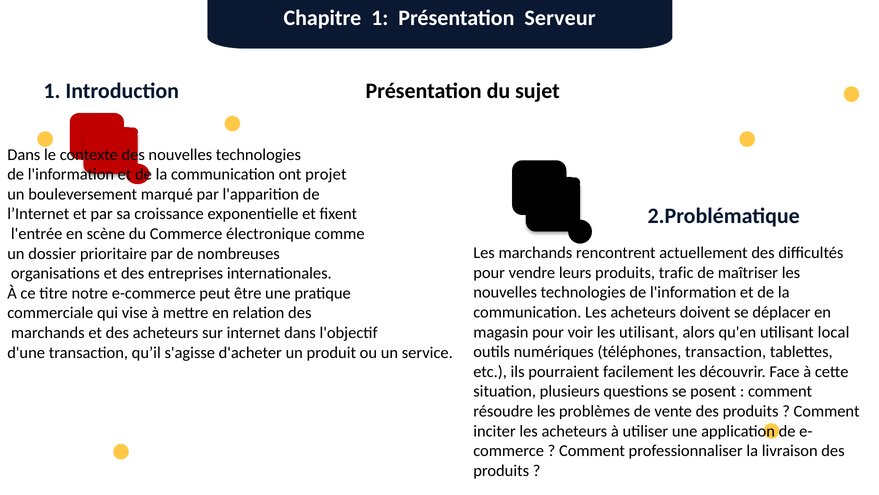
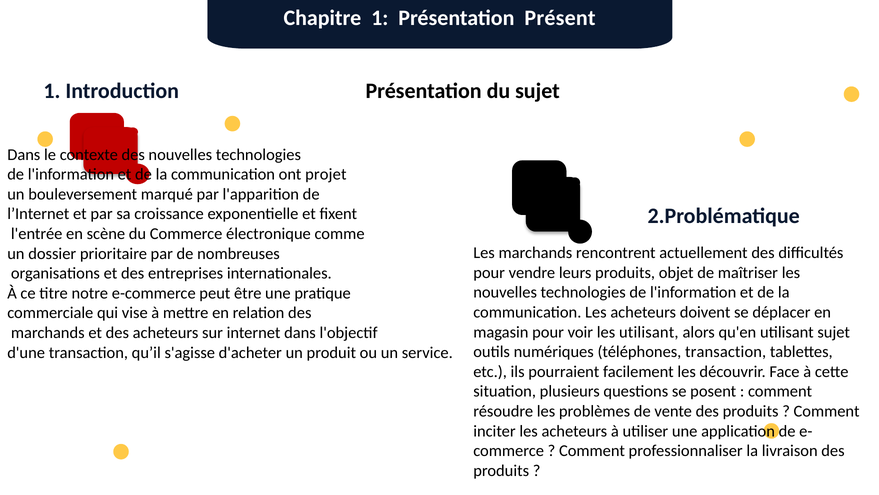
Serveur: Serveur -> Présent (560, 18)
trafic: trafic -> objet (676, 272)
utilisant local: local -> sujet (834, 332)
